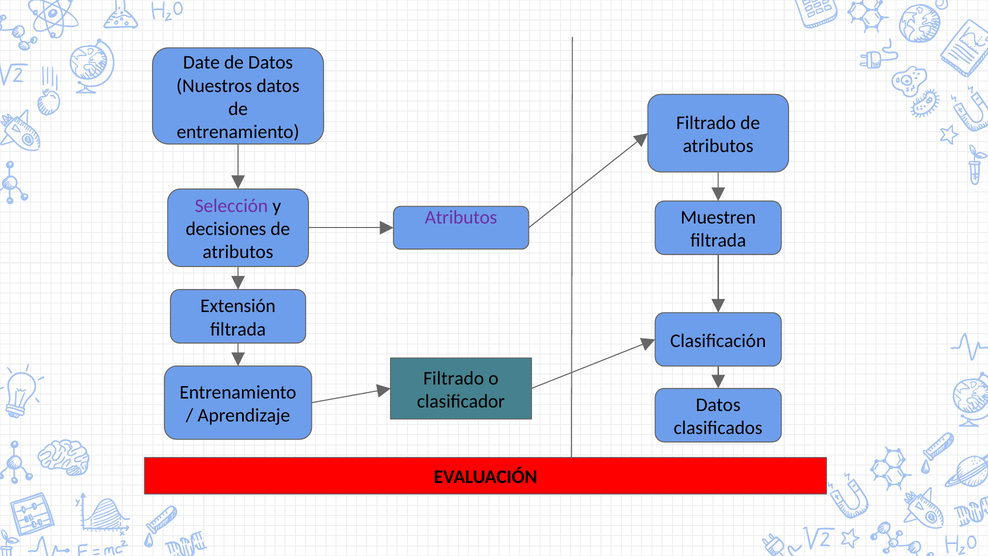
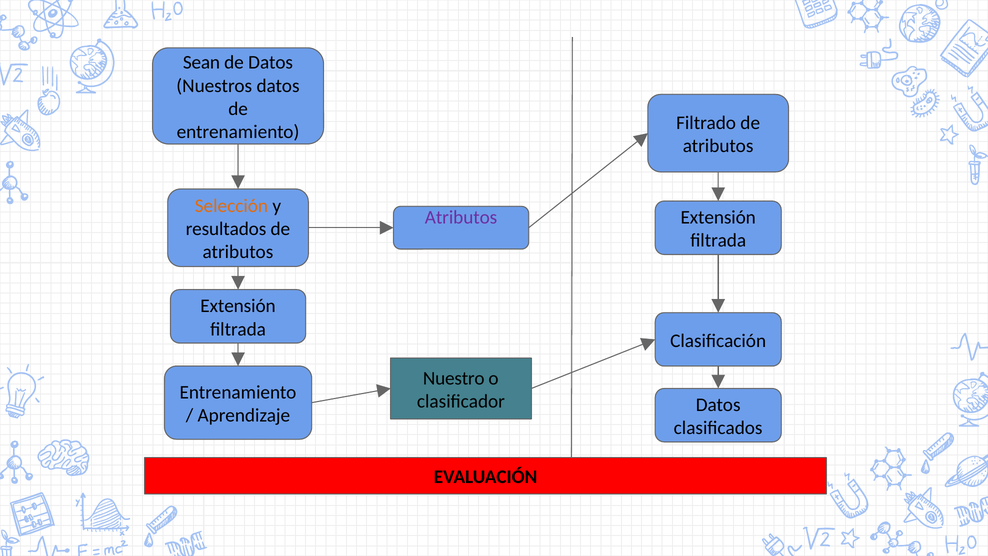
Date: Date -> Sean (202, 63)
Selección colour: purple -> orange (231, 206)
Muestren: Muestren -> Extensión (718, 217)
decisiones: decisiones -> resultados (226, 229)
Filtrado: Filtrado -> Nuestro (454, 378)
